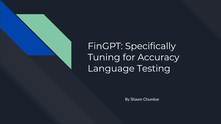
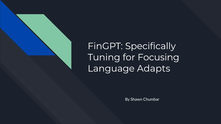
Accuracy: Accuracy -> Focusing (158, 57)
Testing: Testing -> Adapts (154, 69)
